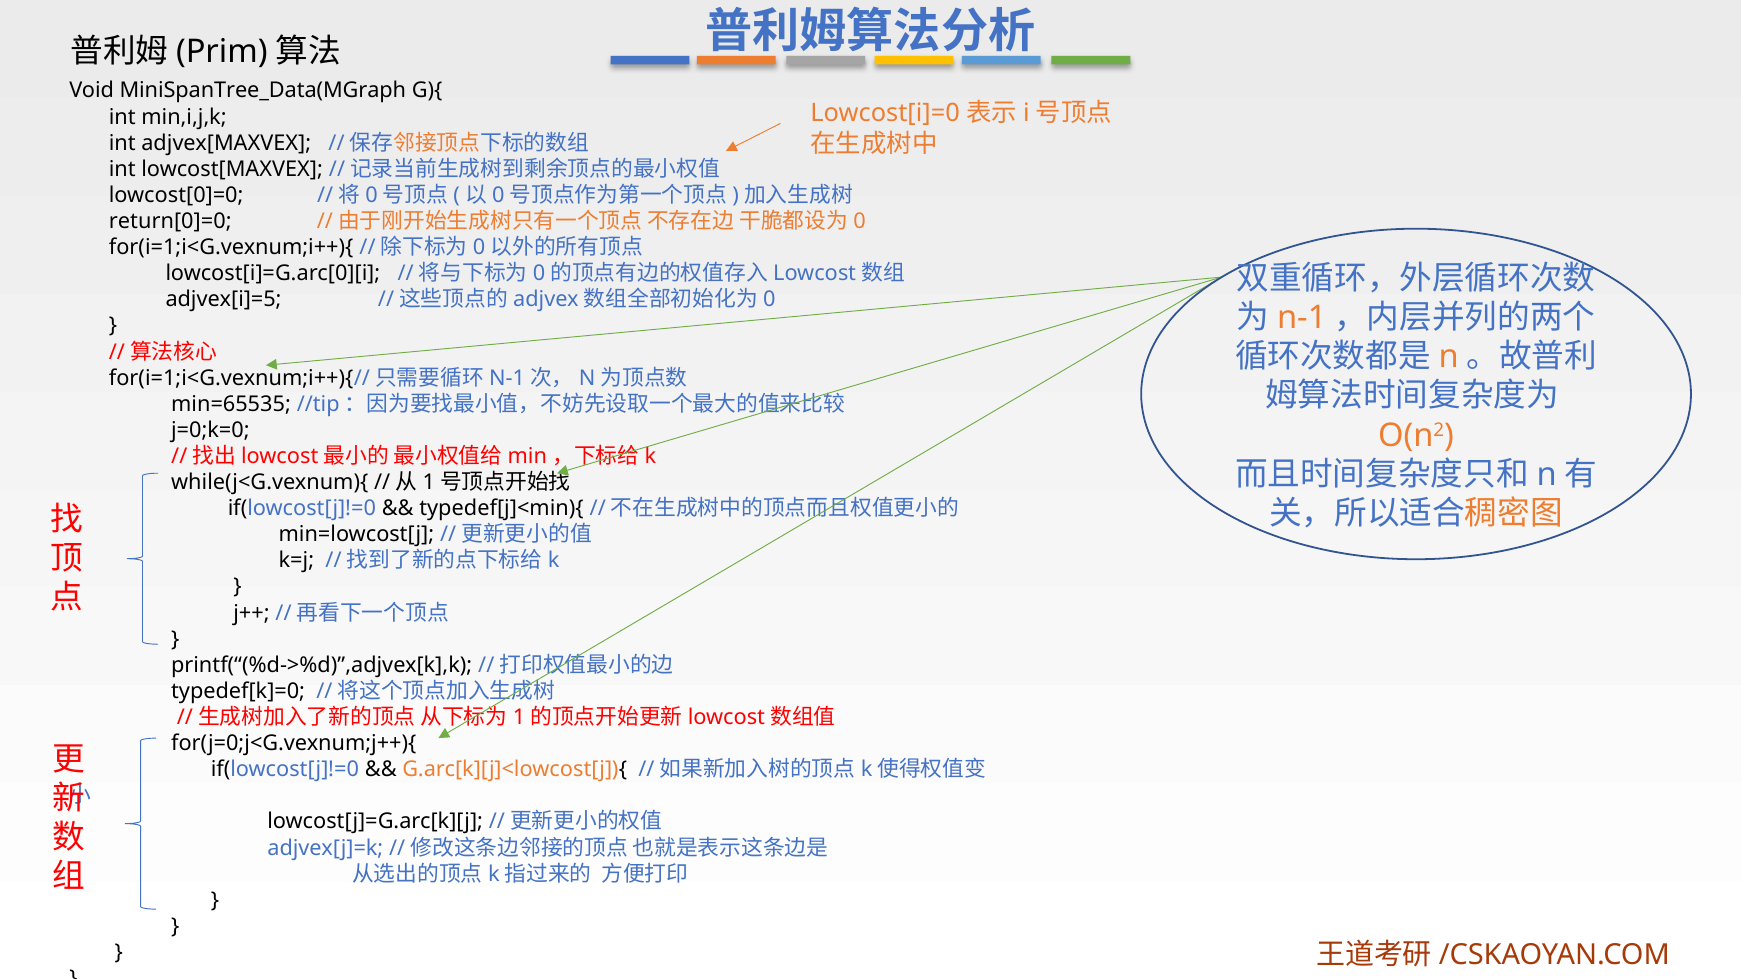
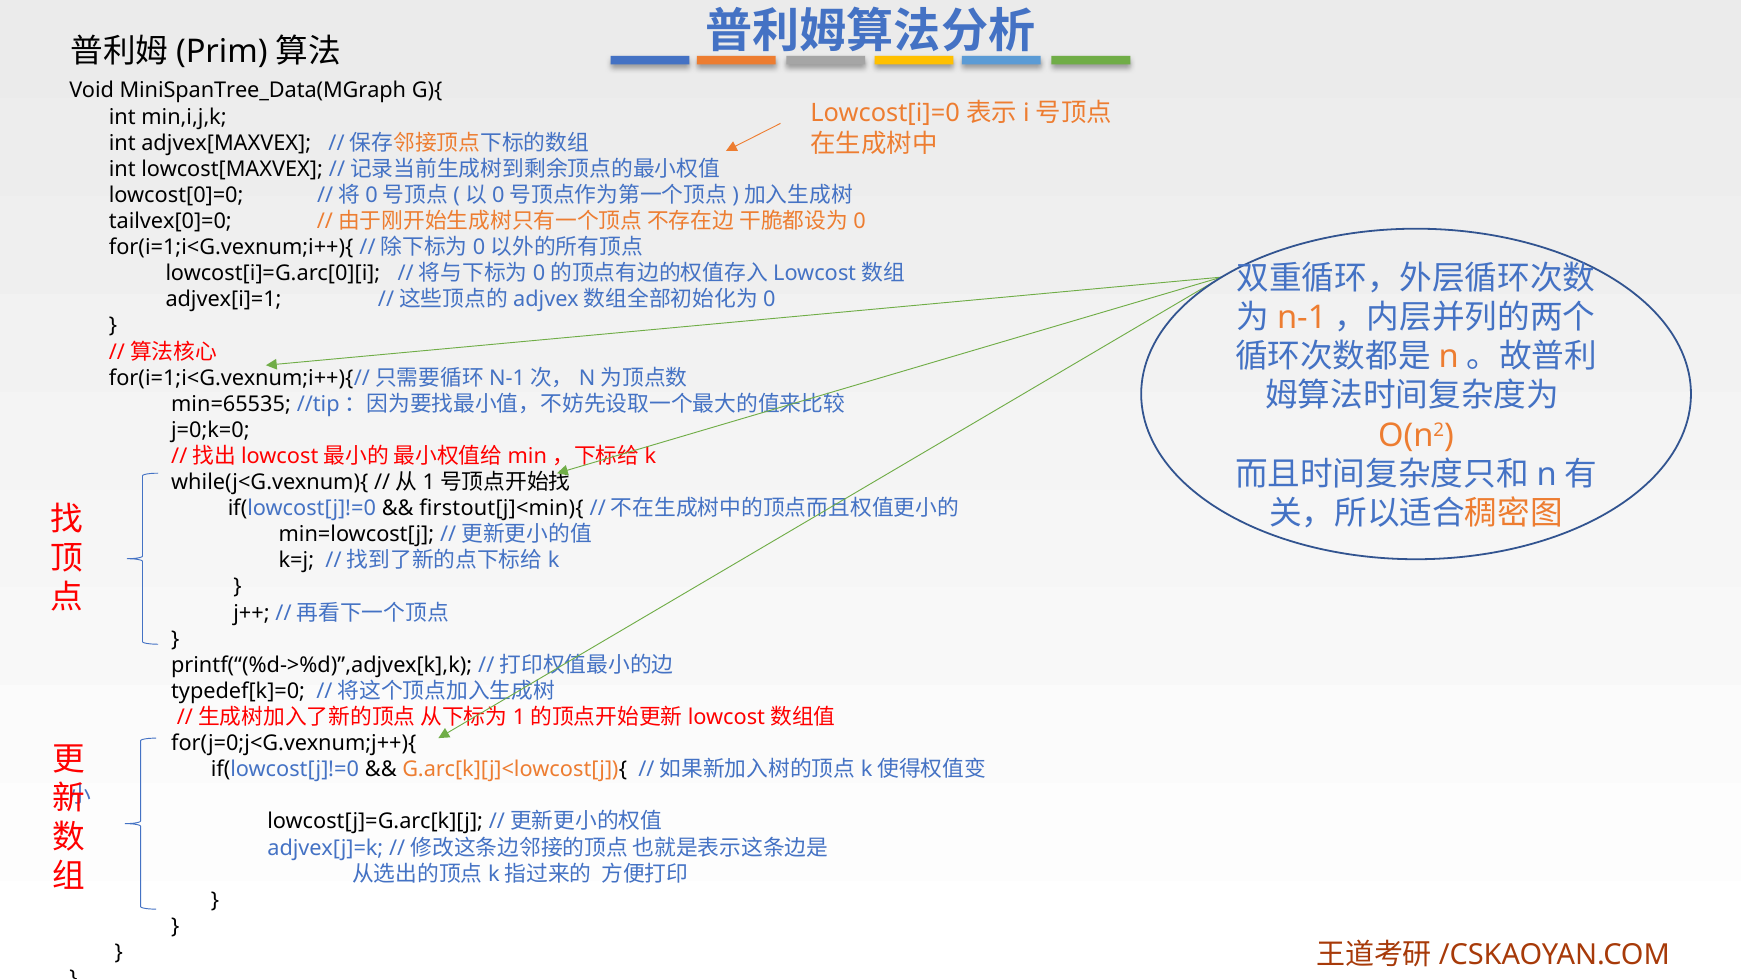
return[0]=0: return[0]=0 -> tailvex[0]=0 (170, 221)
adjvex[i]=5: adjvex[i]=5 -> adjvex[i]=1 (224, 300)
typedef[j]<min){: typedef[j]<min){ -> firstout[j]<min){ (501, 509)
